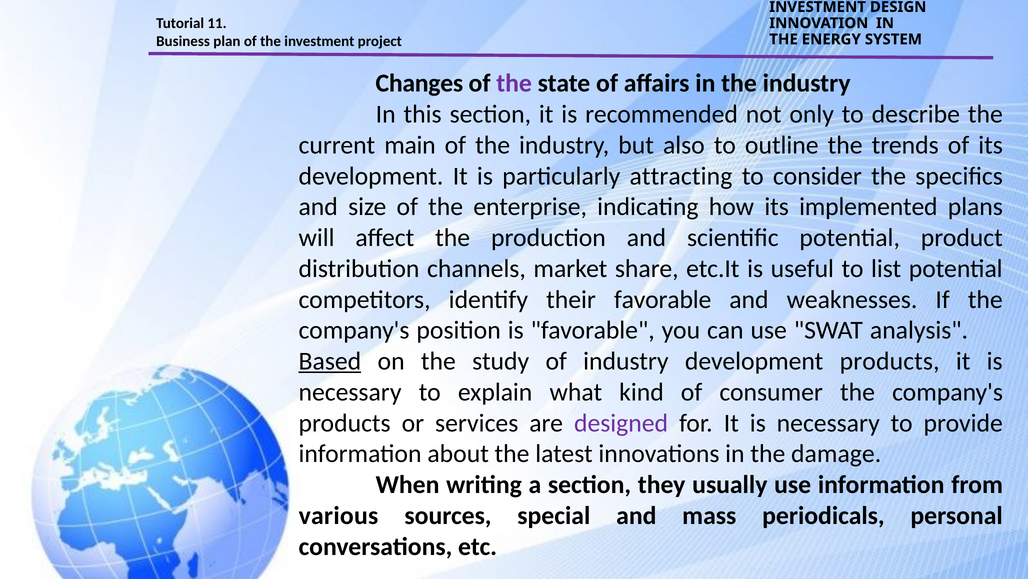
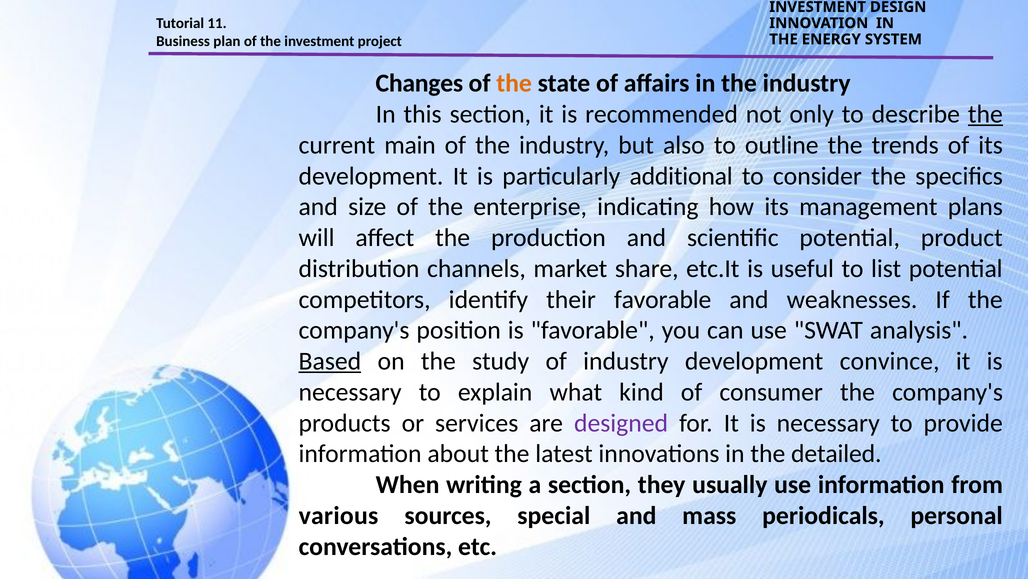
the colour: purple -> orange (514, 83)
the underline: none -> present (985, 114)
attracting: attracting -> additional (681, 176)
implemented: implemented -> management (868, 207)
development products: products -> convince (890, 361)
damage: damage -> detailed (836, 453)
